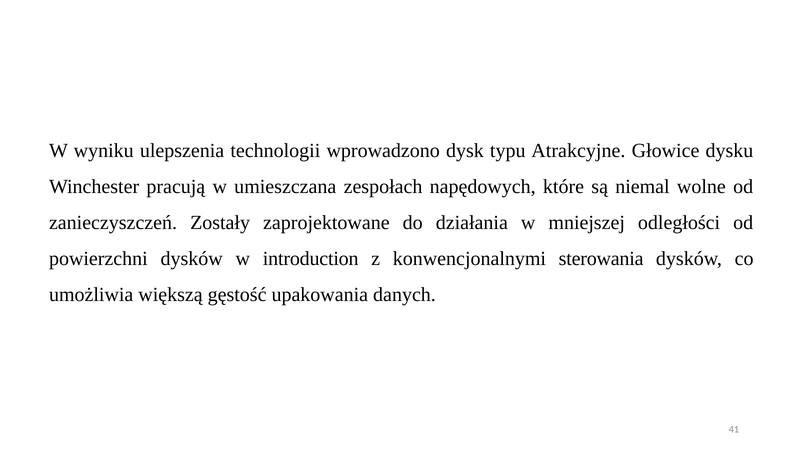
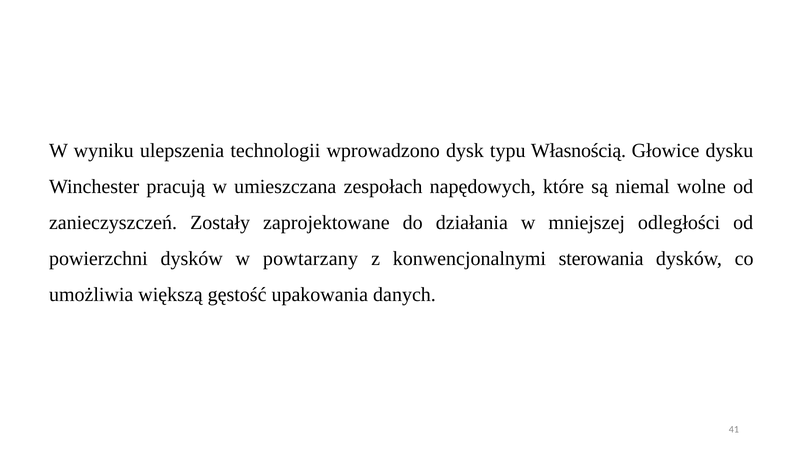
Atrakcyjne: Atrakcyjne -> Własnością (579, 151)
introduction: introduction -> powtarzany (311, 259)
